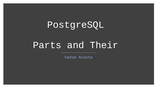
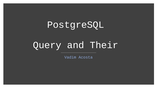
Parts: Parts -> Query (47, 45)
